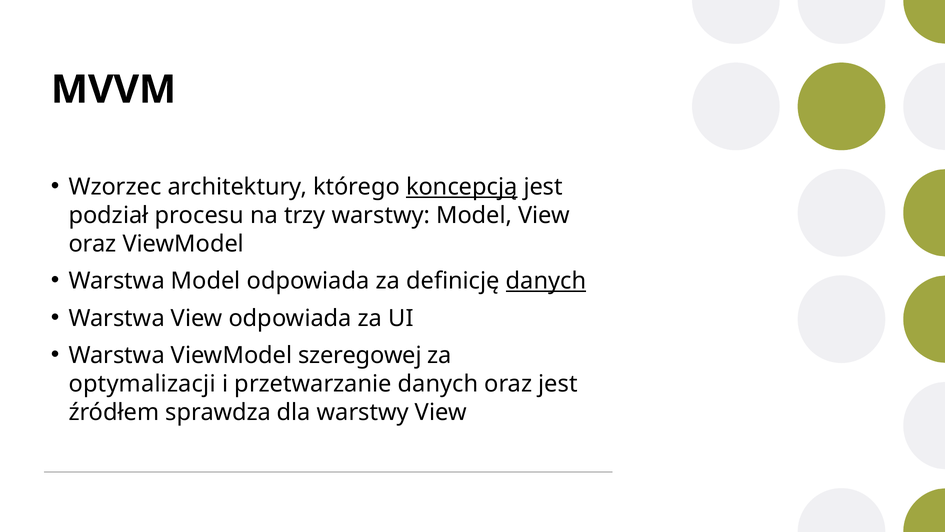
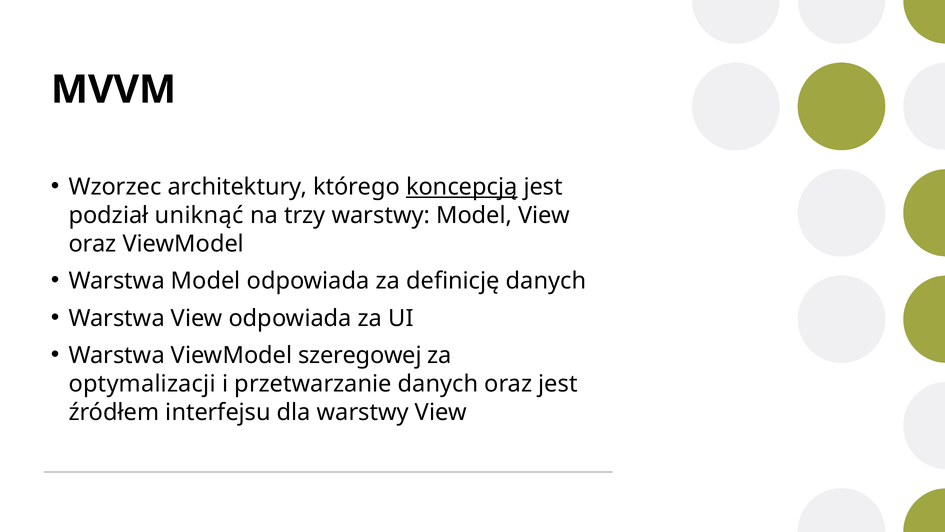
procesu: procesu -> uniknąć (199, 215)
danych underline: present -> none (546, 281)
sprawdza: sprawdza -> interfejsu (218, 412)
